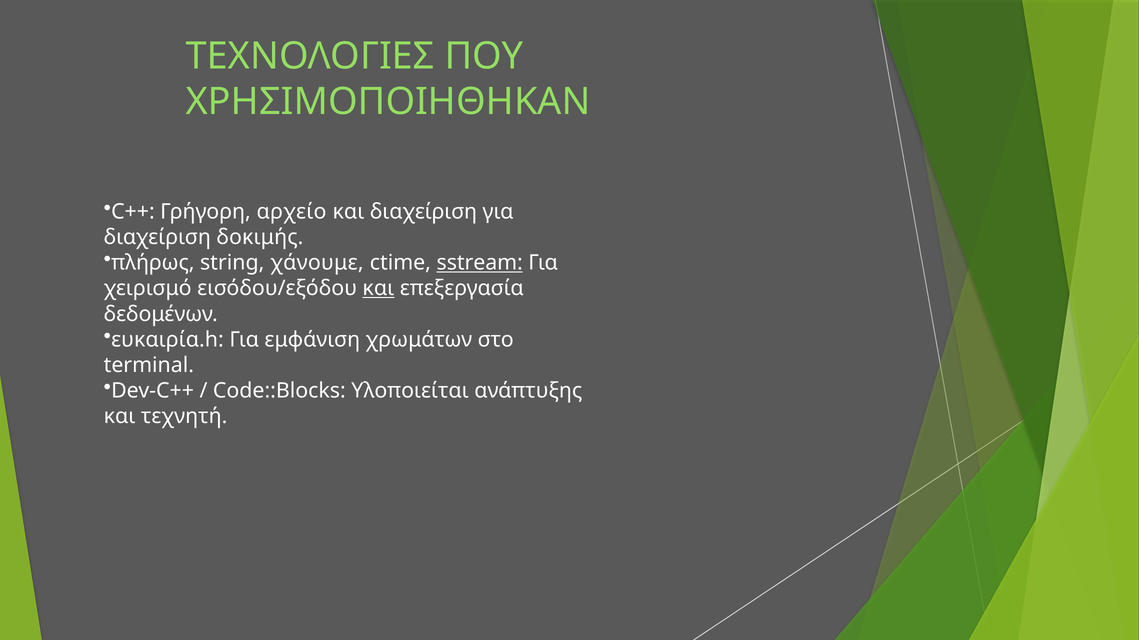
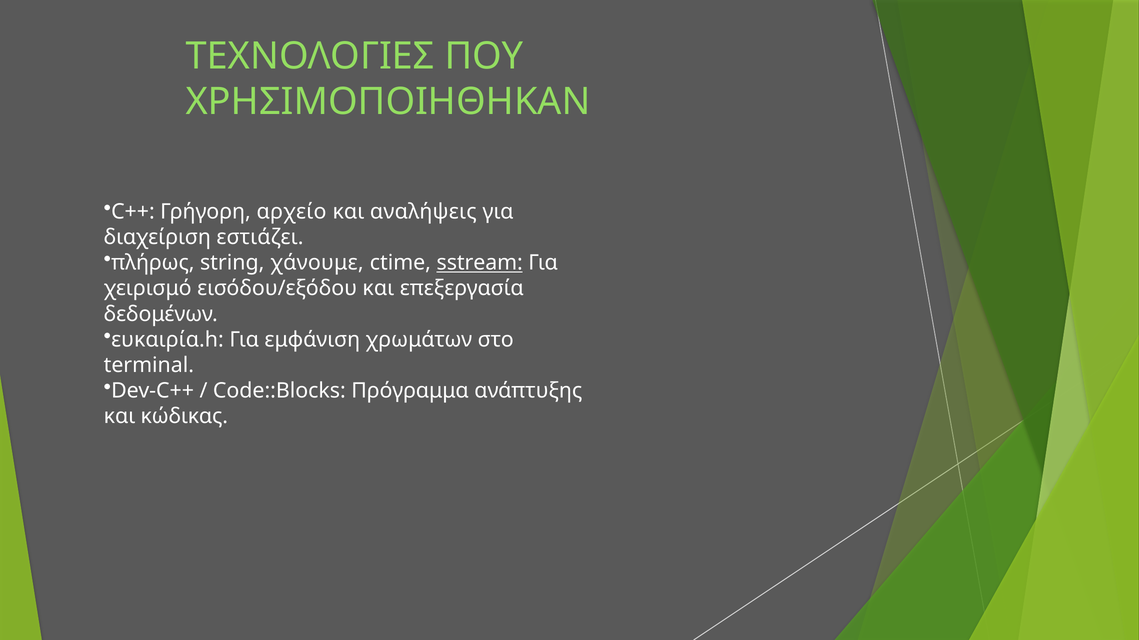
και διαχείριση: διαχείριση -> αναλήψεις (423, 212)
δοκιμής: δοκιμής -> εστιάζει (260, 237)
και underline: present -> none (378, 289)
Υλοποιείται: Υλοποιείται -> Πρόγραμμα (410, 391)
τεχνητή: τεχνητή -> κώδικας (184, 417)
